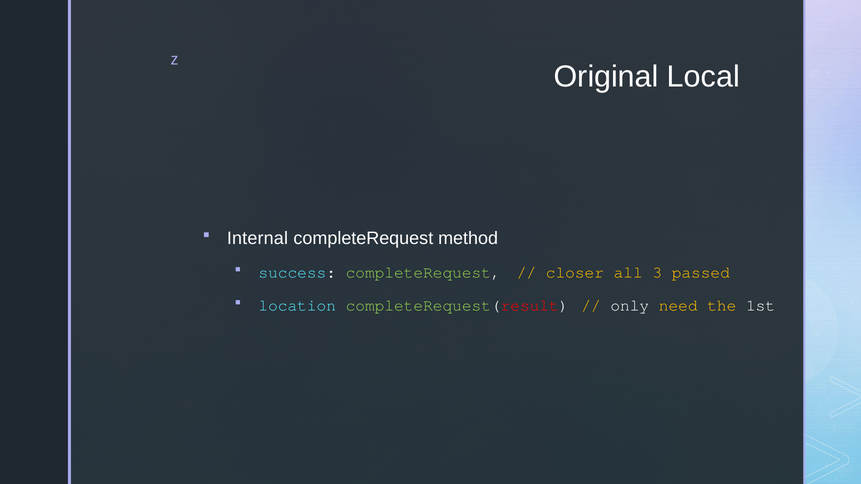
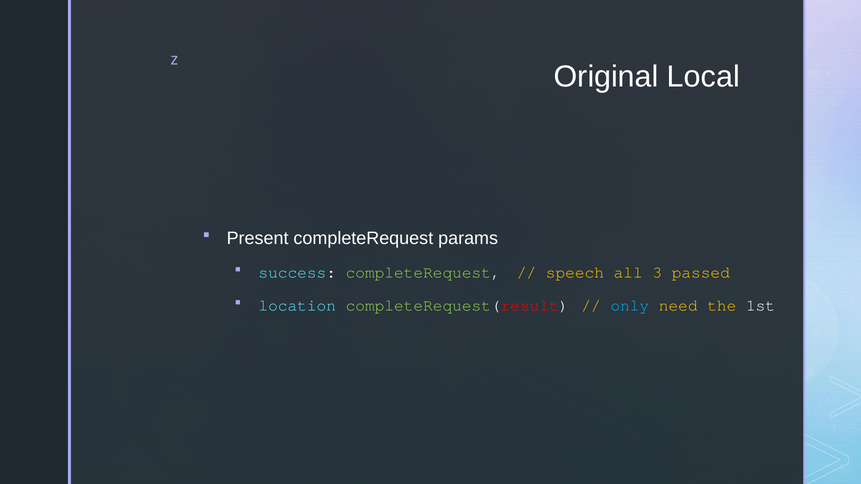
Internal: Internal -> Present (258, 239)
method: method -> params (468, 239)
closer: closer -> speech (575, 273)
only colour: white -> light blue (630, 306)
